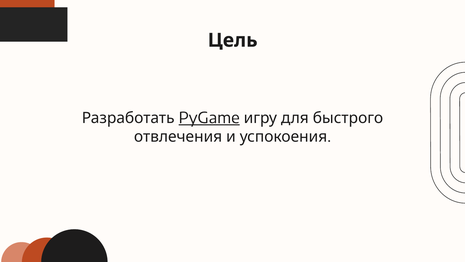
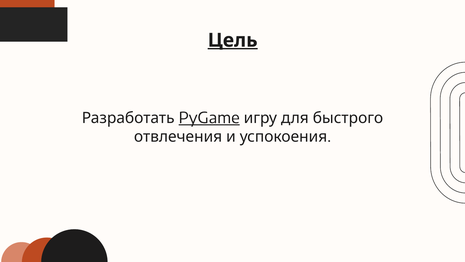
Цель underline: none -> present (233, 40)
